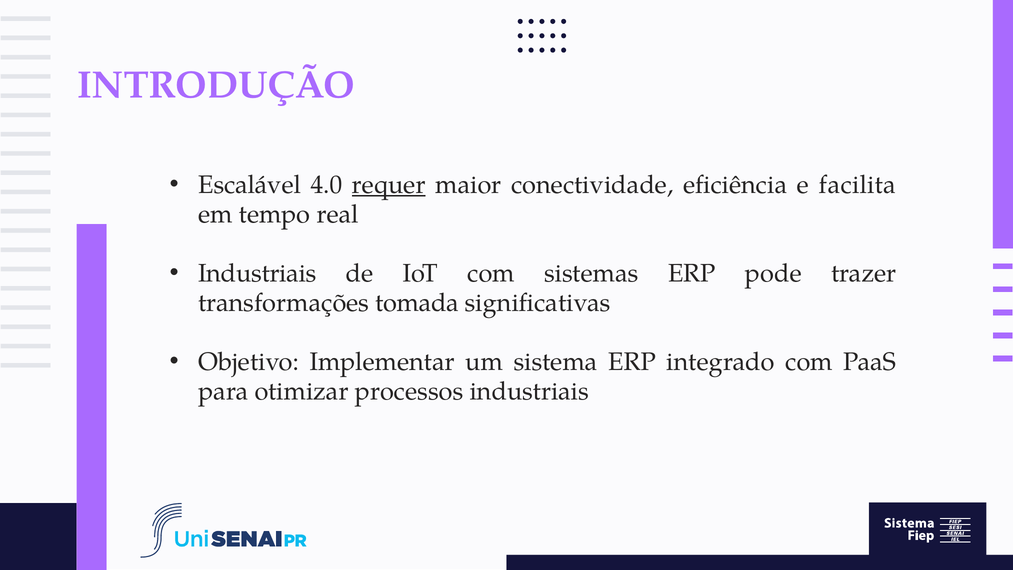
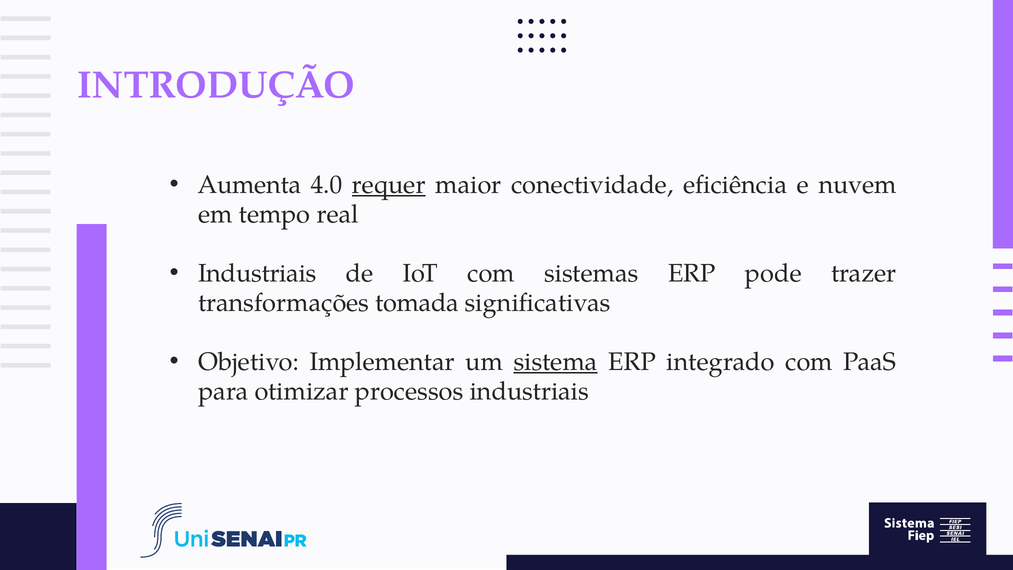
Escalável: Escalável -> Aumenta (250, 185)
facilita: facilita -> nuvem (858, 185)
sistema underline: none -> present (556, 362)
